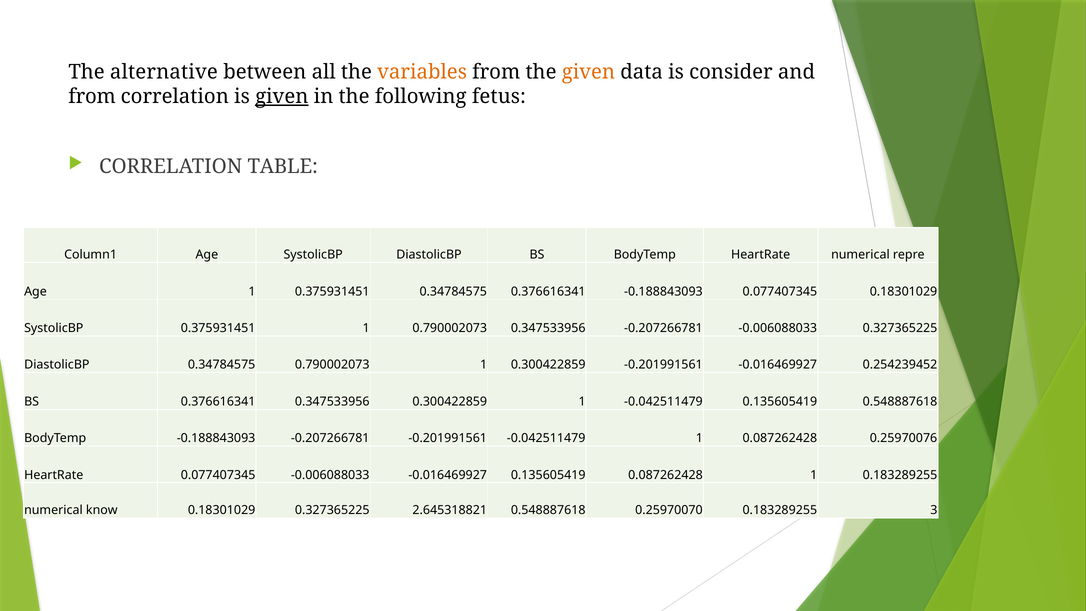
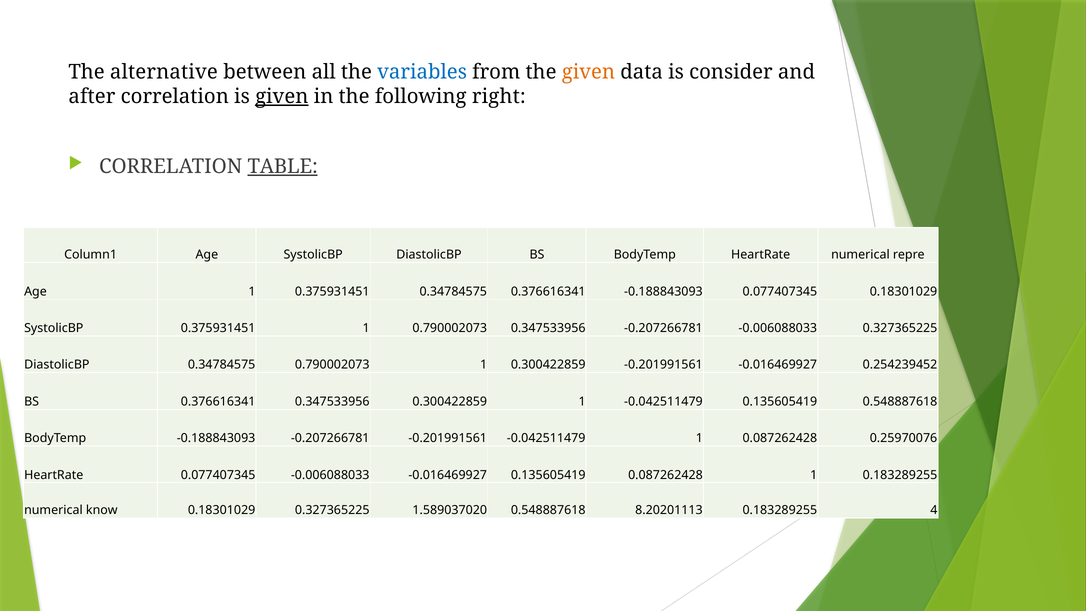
variables colour: orange -> blue (422, 72)
from: from -> after (92, 96)
fetus: fetus -> right (499, 96)
TABLE underline: none -> present (283, 167)
2.645318821: 2.645318821 -> 1.589037020 (450, 510)
0.25970070: 0.25970070 -> 8.20201113 (669, 510)
3: 3 -> 4 (934, 510)
